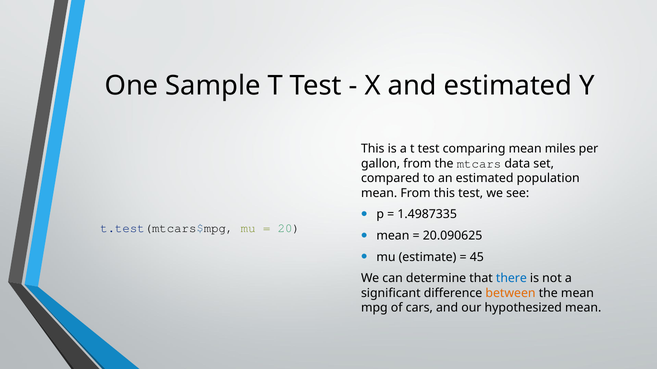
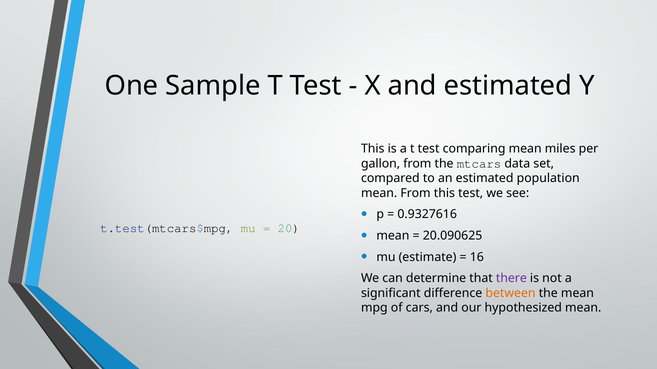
1.4987335: 1.4987335 -> 0.9327616 (427, 215)
45: 45 -> 16 (477, 257)
there colour: blue -> purple (511, 279)
